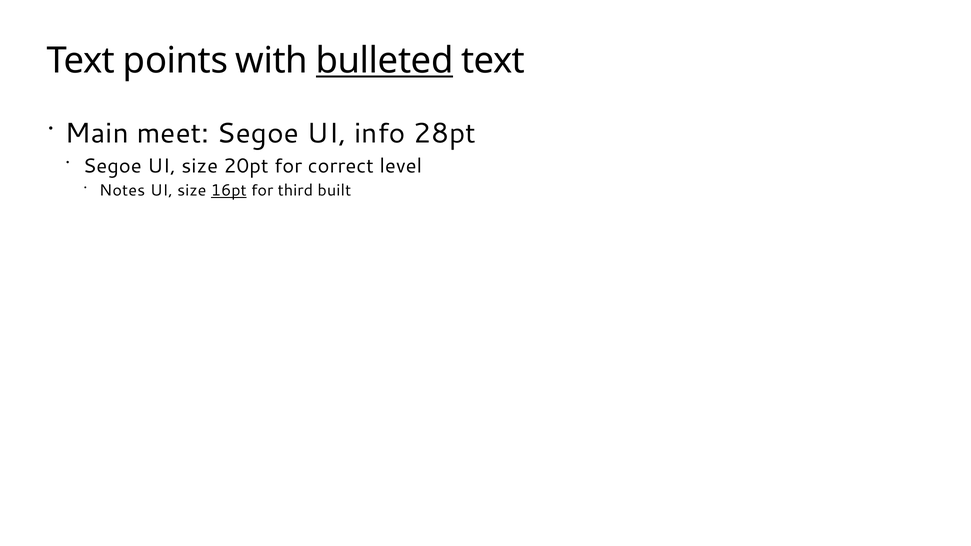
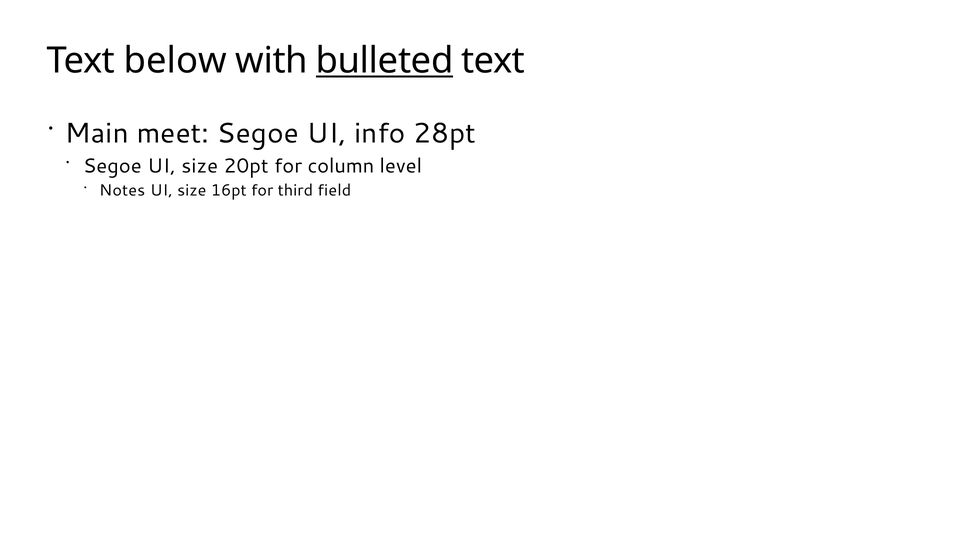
points: points -> below (175, 61)
correct: correct -> column (341, 166)
16pt underline: present -> none (229, 191)
built: built -> field (334, 191)
